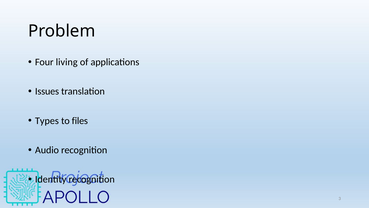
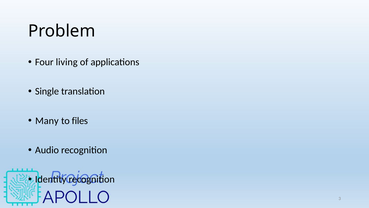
Issues: Issues -> Single (47, 91)
Types: Types -> Many (47, 120)
